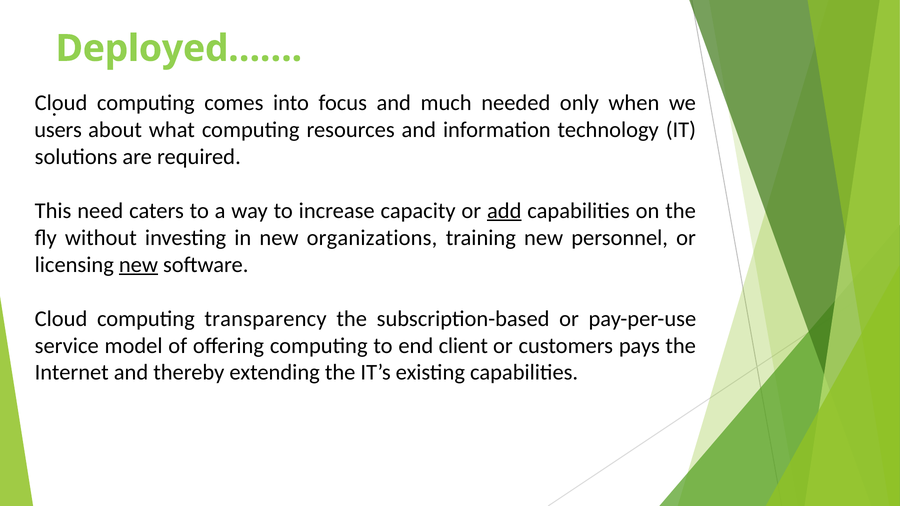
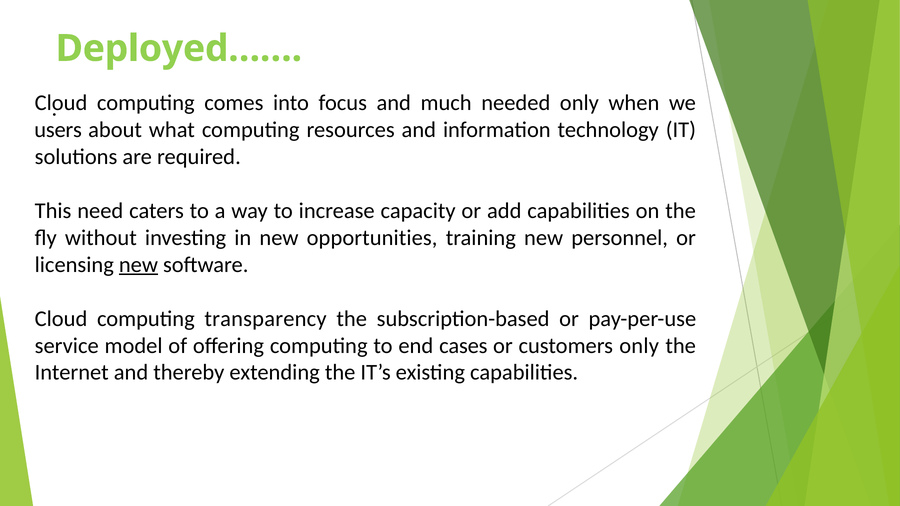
add underline: present -> none (504, 211)
organizations: organizations -> opportunities (372, 238)
client: client -> cases (463, 346)
customers pays: pays -> only (639, 346)
